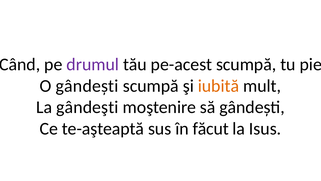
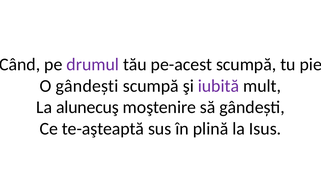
iubită colour: orange -> purple (218, 86)
gândeşti: gândeşti -> alunecuş (87, 107)
făcut: făcut -> plină (211, 128)
